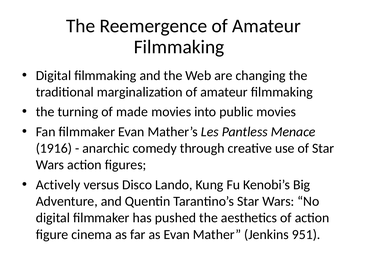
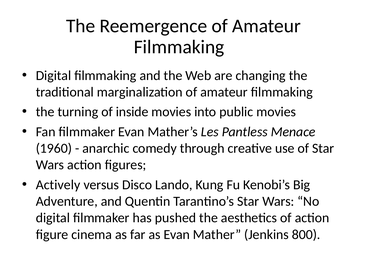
made: made -> inside (132, 112)
1916: 1916 -> 1960 (54, 148)
951: 951 -> 800 (306, 234)
